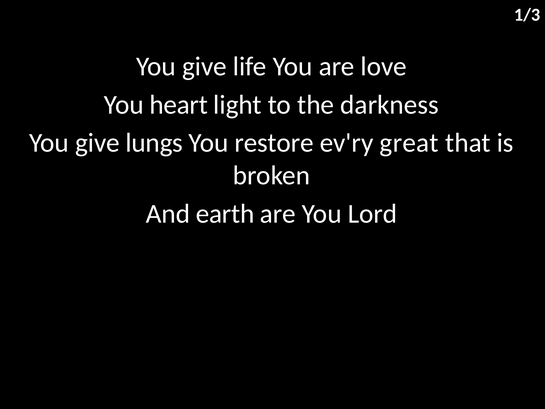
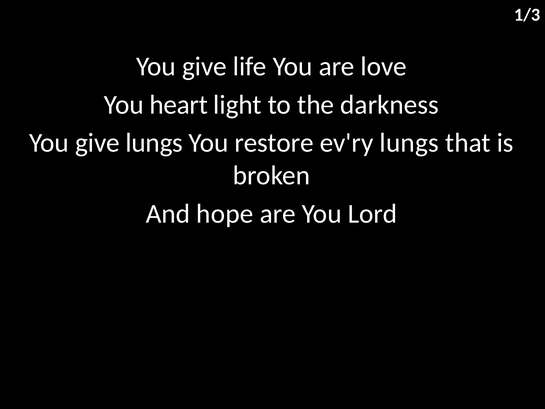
ev'ry great: great -> lungs (409, 143)
earth: earth -> hope (225, 214)
